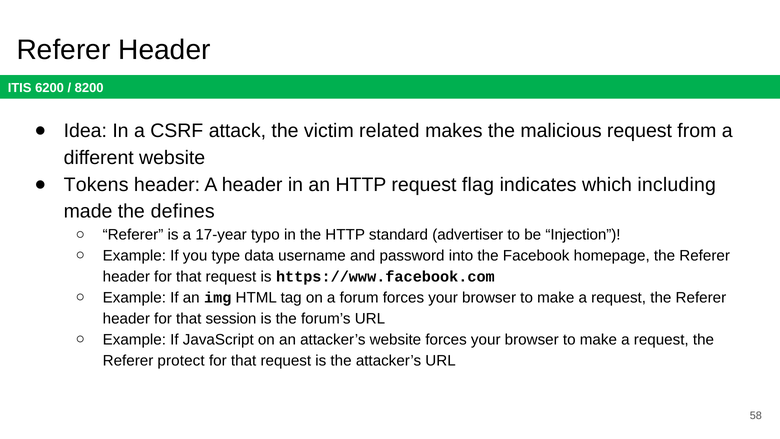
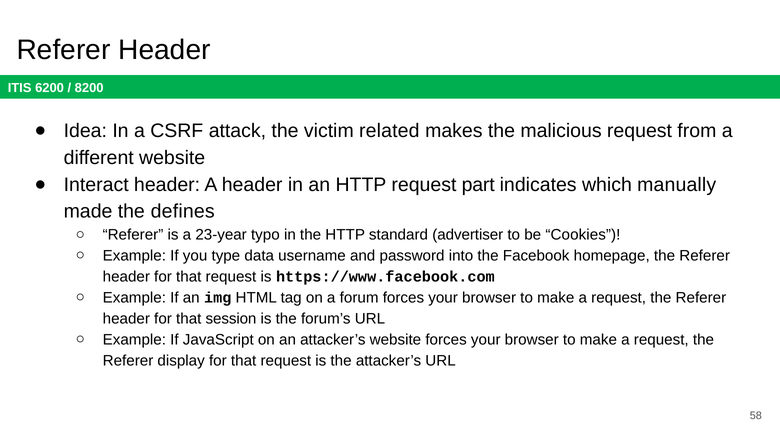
Tokens: Tokens -> Interact (96, 185)
flag: flag -> part (478, 185)
including: including -> manually (677, 185)
17-year: 17-year -> 23-year (221, 235)
Injection: Injection -> Cookies (583, 235)
protect: protect -> display (181, 361)
